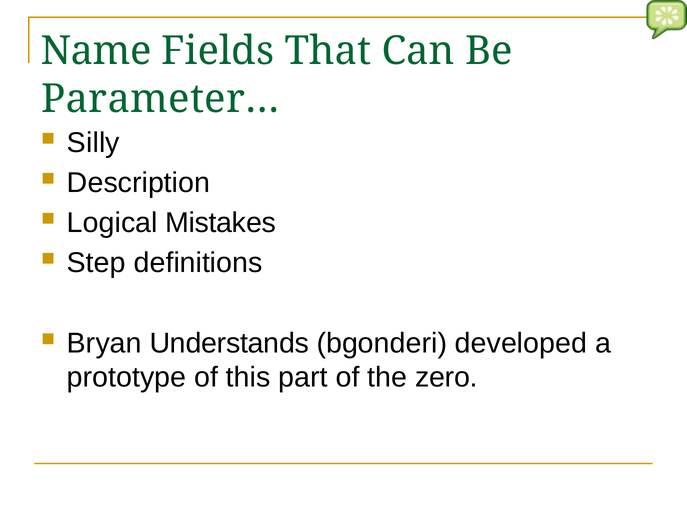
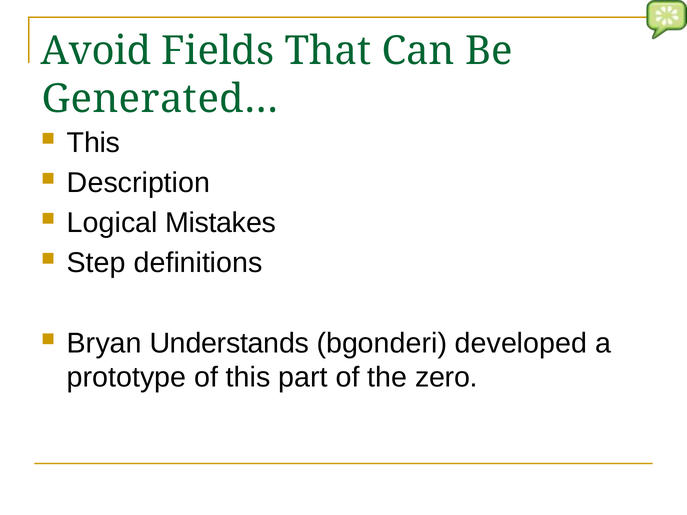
Name: Name -> Avoid (96, 51)
Parameter…: Parameter… -> Generated… (160, 99)
Silly: Silly -> This (94, 143)
